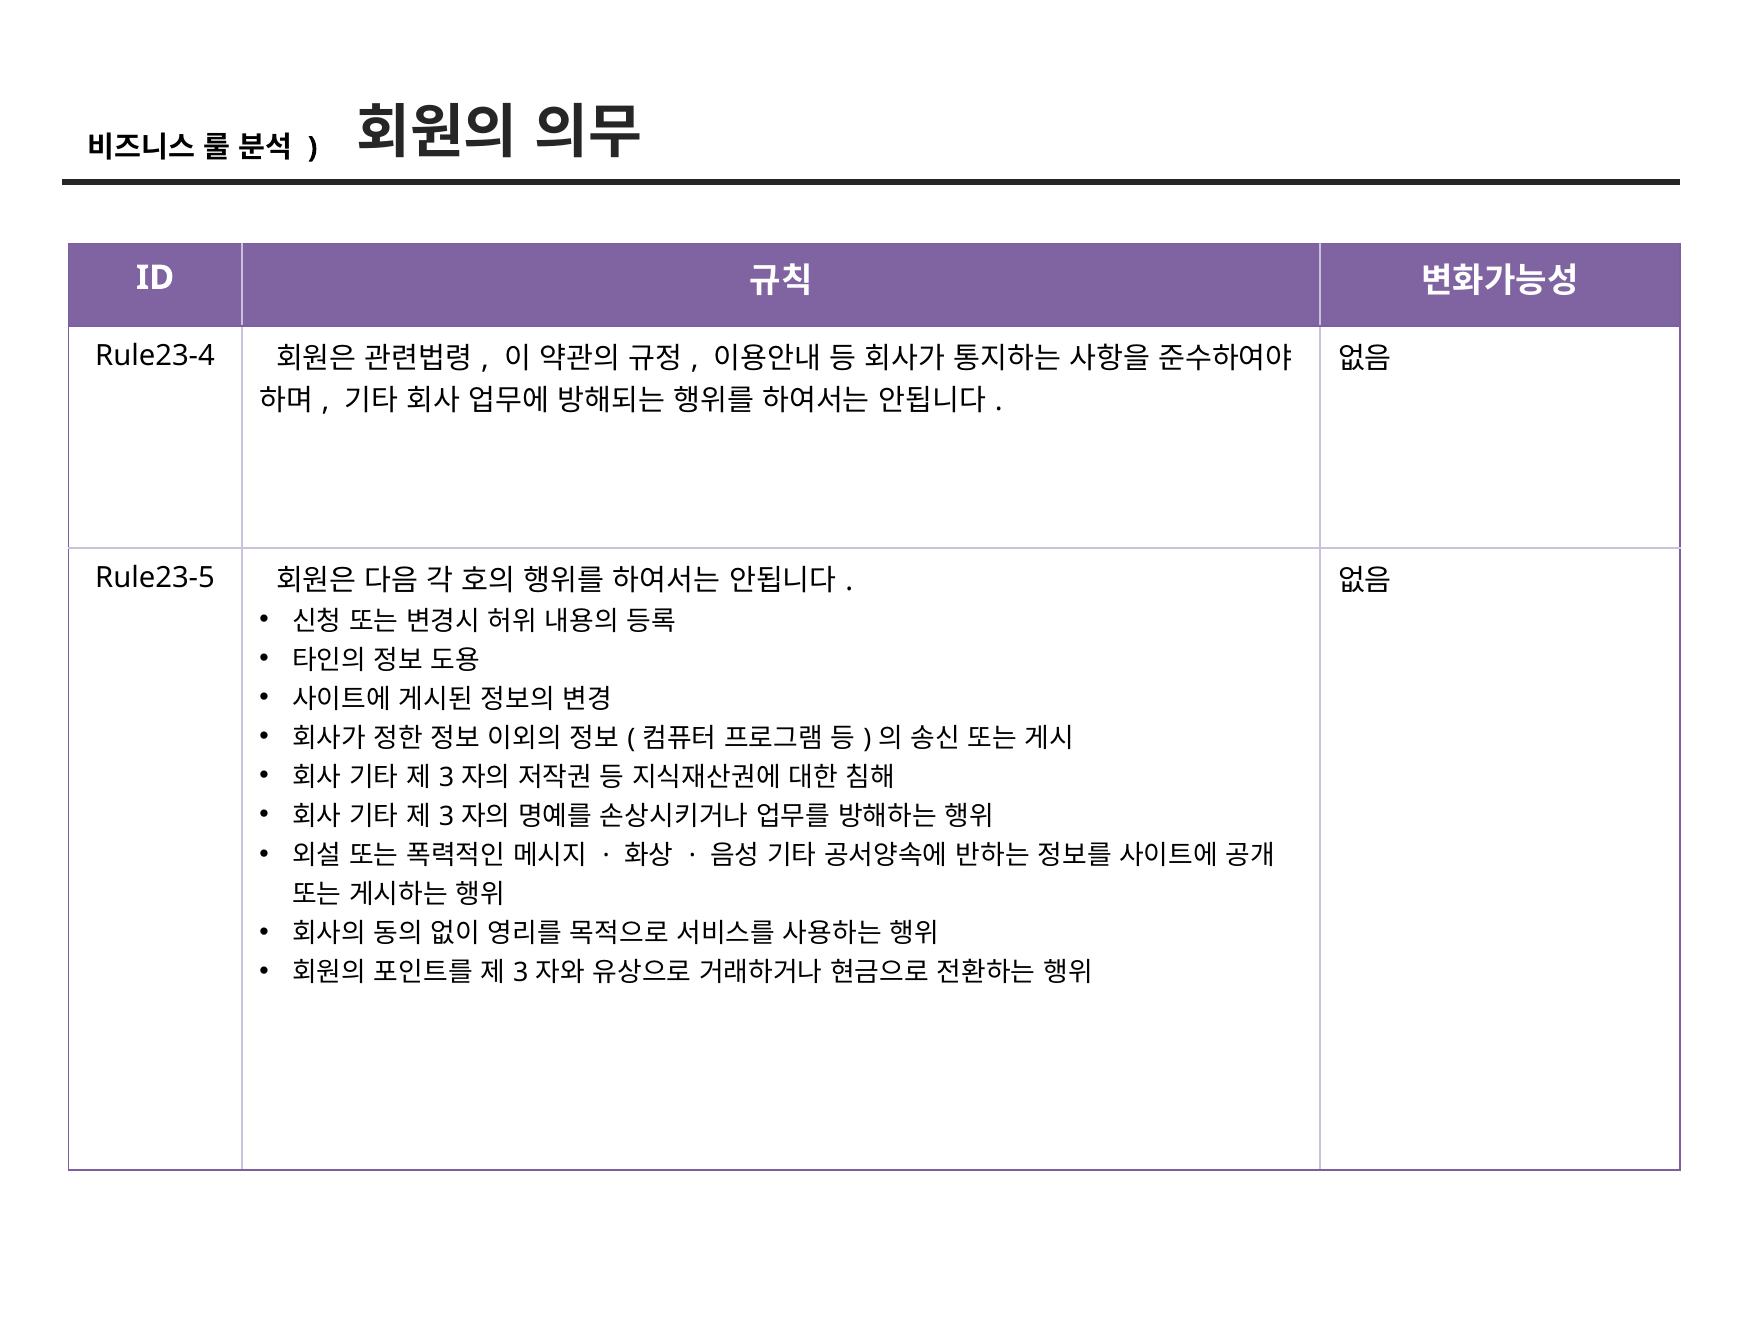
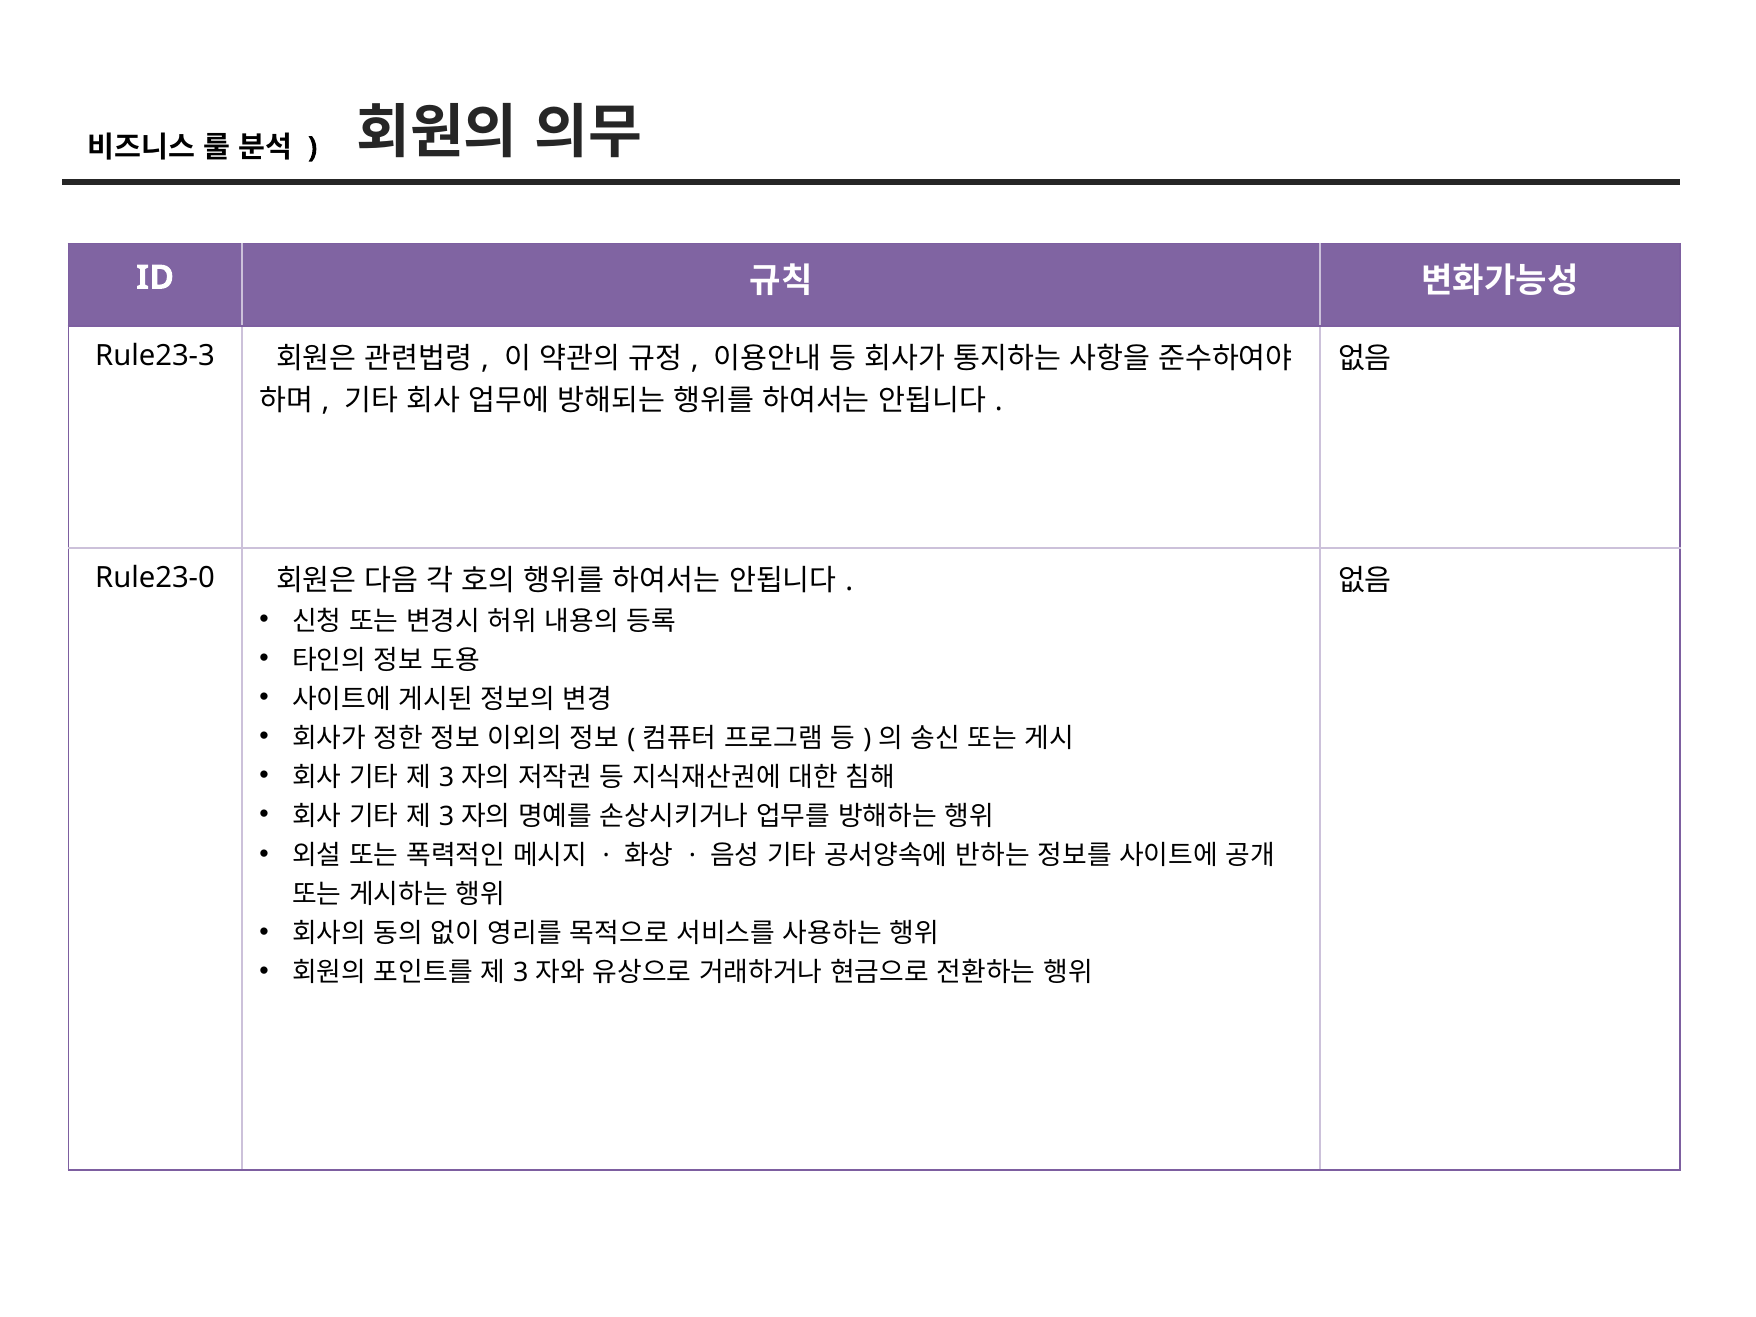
Rule23-4: Rule23-4 -> Rule23-3 (155, 356)
Rule23-5: Rule23-5 -> Rule23-0 (155, 578)
